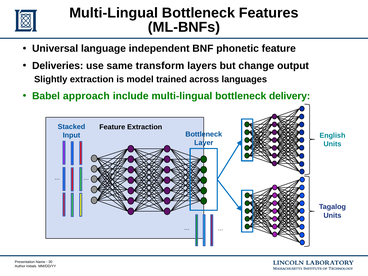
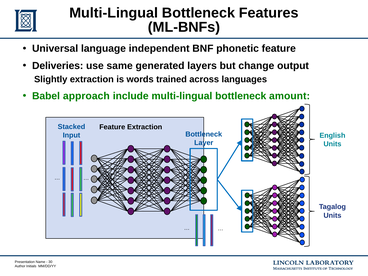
transform: transform -> generated (160, 66)
model: model -> words (140, 79)
delivery: delivery -> amount (290, 96)
